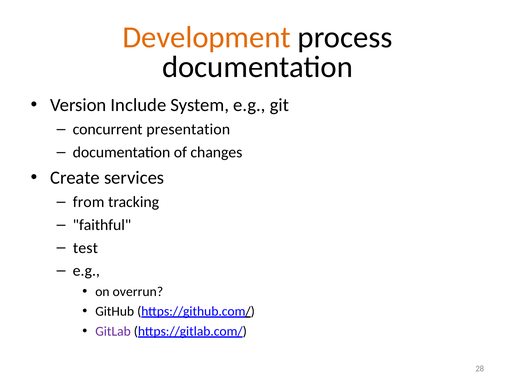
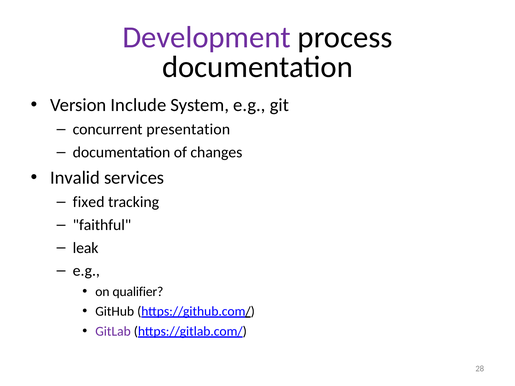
Development colour: orange -> purple (207, 37)
Create: Create -> Invalid (75, 178)
from: from -> fixed (89, 202)
test: test -> leak (86, 248)
overrun: overrun -> qualifier (138, 292)
